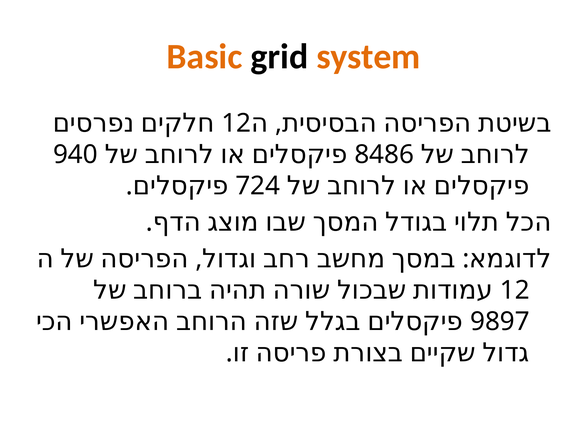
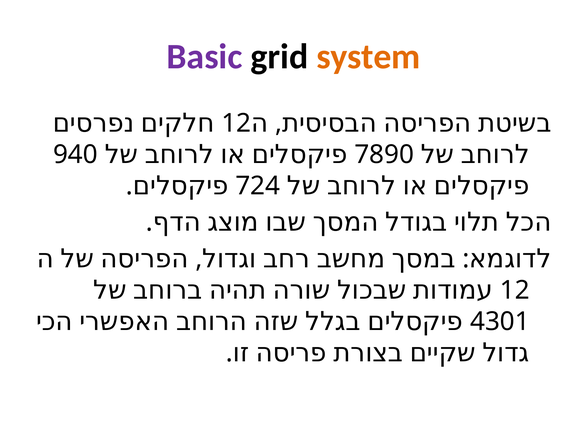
Basic colour: orange -> purple (204, 57)
8486: 8486 -> 7890 (384, 155)
9897: 9897 -> 4301 (500, 322)
